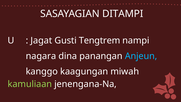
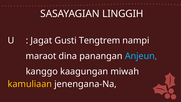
DITAMPI: DITAMPI -> LINGGIH (123, 14)
nagara: nagara -> maraot (41, 56)
kamuliaan colour: light green -> yellow (30, 84)
